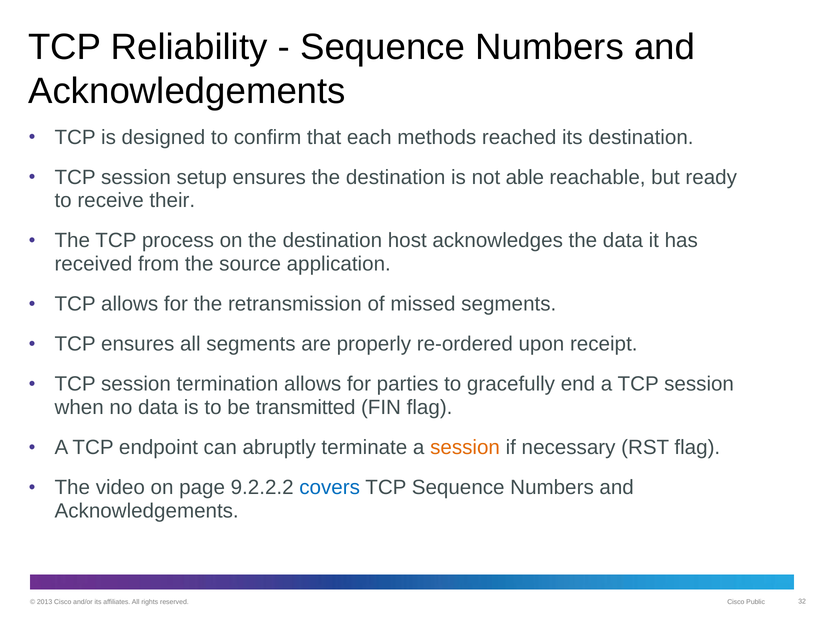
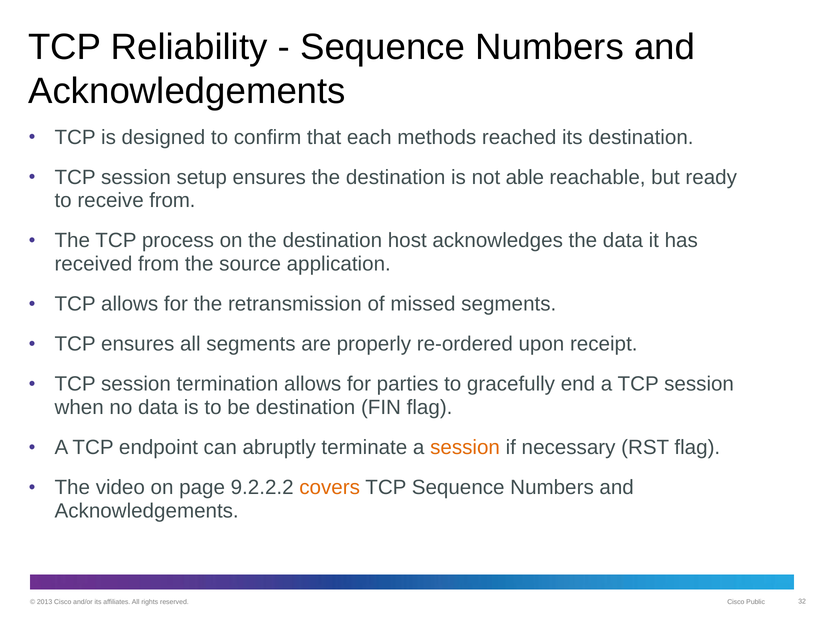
receive their: their -> from (172, 201)
be transmitted: transmitted -> destination (306, 408)
covers colour: blue -> orange (330, 487)
